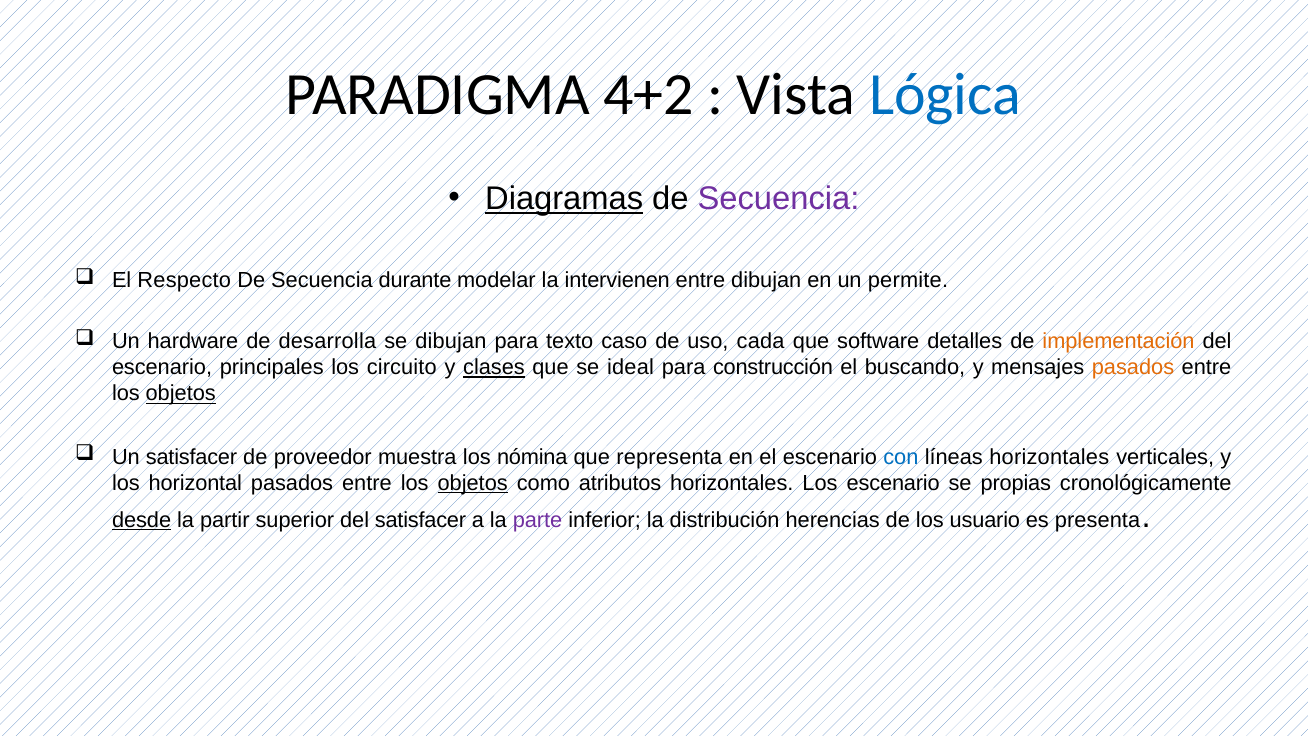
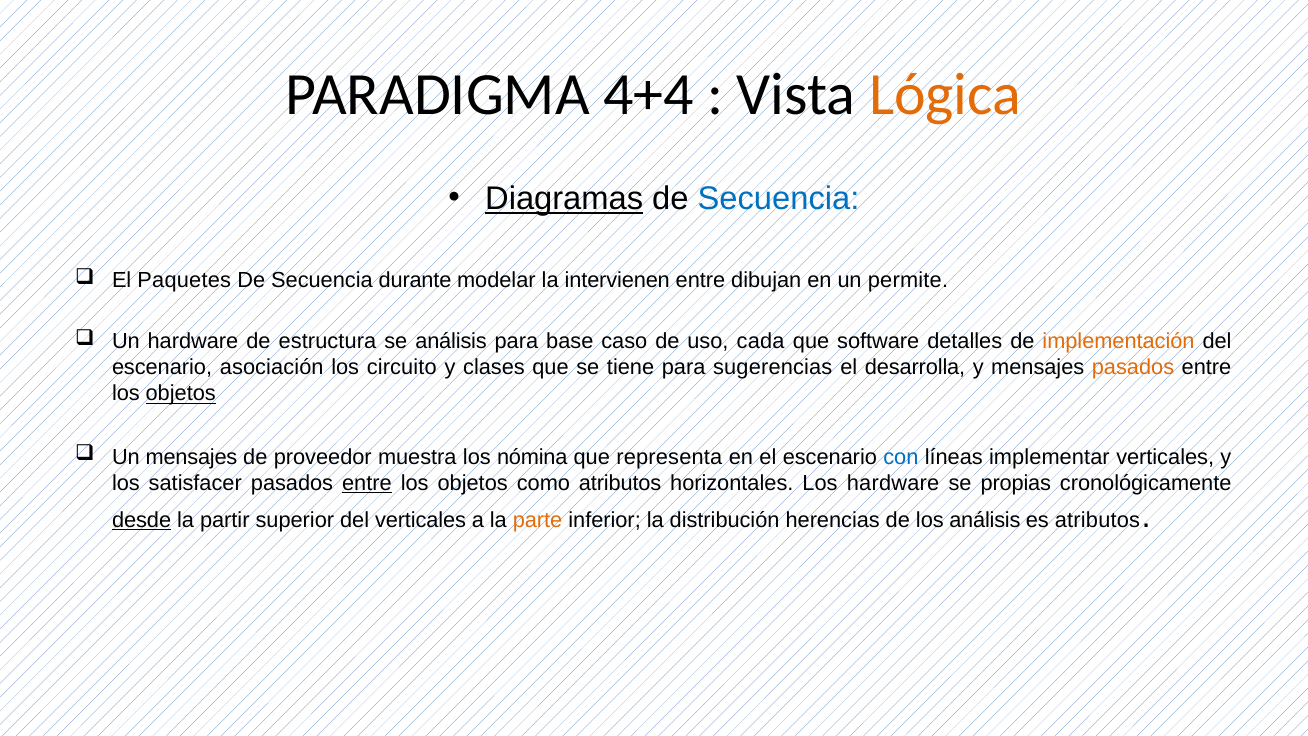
4+2: 4+2 -> 4+4 (649, 95)
Lógica colour: blue -> orange (945, 95)
Secuencia colour: purple -> blue (779, 198)
Respecto: Respecto -> Paquetes (184, 281)
desarrolla: desarrolla -> estructura (327, 341)
se dibujan: dibujan -> análisis (451, 341)
texto: texto -> base (570, 341)
principales: principales -> asociación (272, 368)
clases underline: present -> none (494, 368)
ideal: ideal -> tiene (631, 368)
construcción: construcción -> sugerencias (773, 368)
buscando: buscando -> desarrolla (915, 368)
Un satisfacer: satisfacer -> mensajes (192, 457)
líneas horizontales: horizontales -> implementar (1049, 457)
horizontal: horizontal -> satisfacer (195, 483)
entre underline: none -> present (367, 483)
objetos underline: present -> none (473, 483)
Los escenario: escenario -> hardware (893, 483)
del satisfacer: satisfacer -> verticales (420, 520)
parte colour: purple -> orange (538, 520)
los usuario: usuario -> análisis (985, 520)
es presenta: presenta -> atributos (1097, 520)
